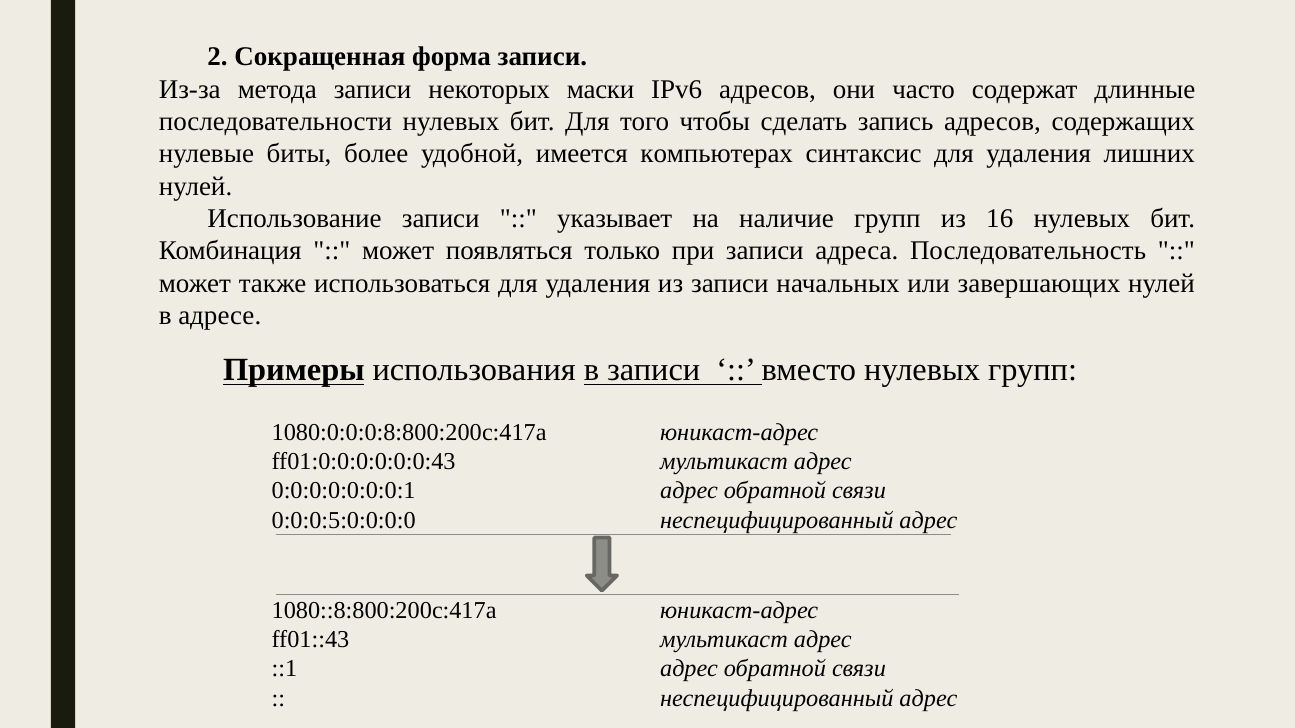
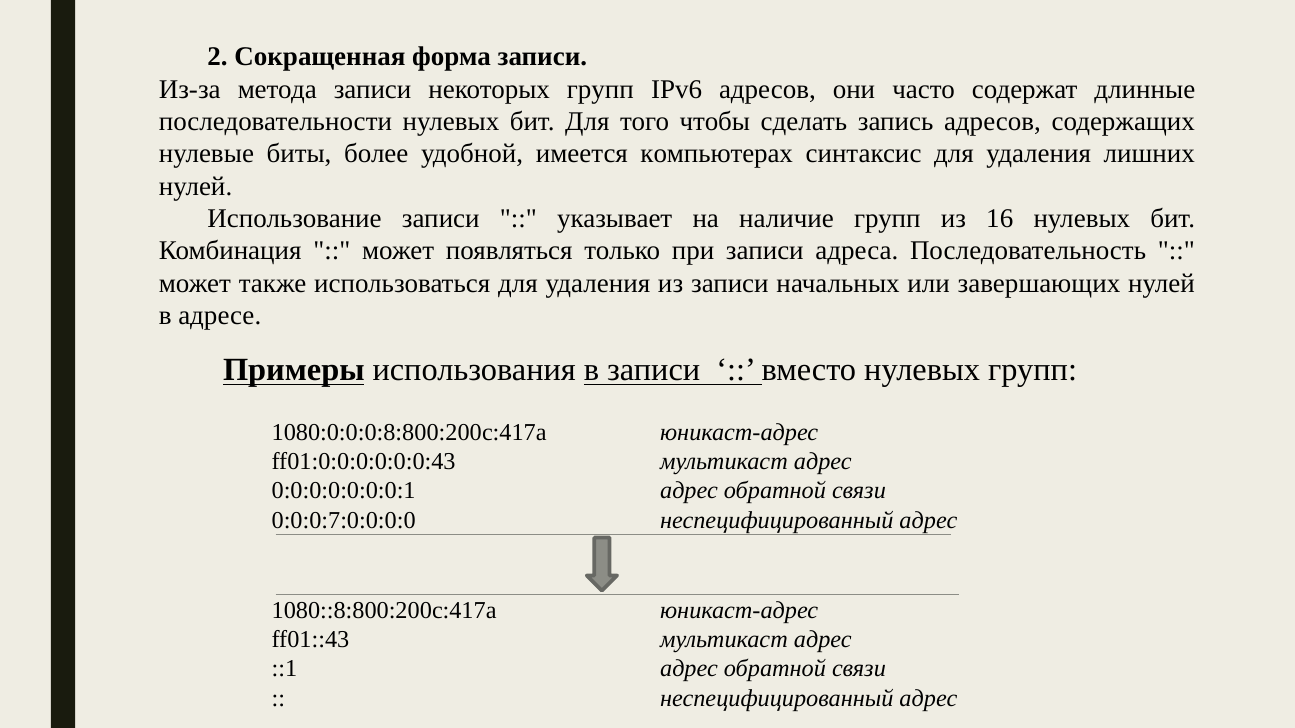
некоторых маски: маски -> групп (600, 89)
0:0:0:5:0:0:0:0: 0:0:0:5:0:0:0:0 -> 0:0:0:7:0:0:0:0 (344, 520)
